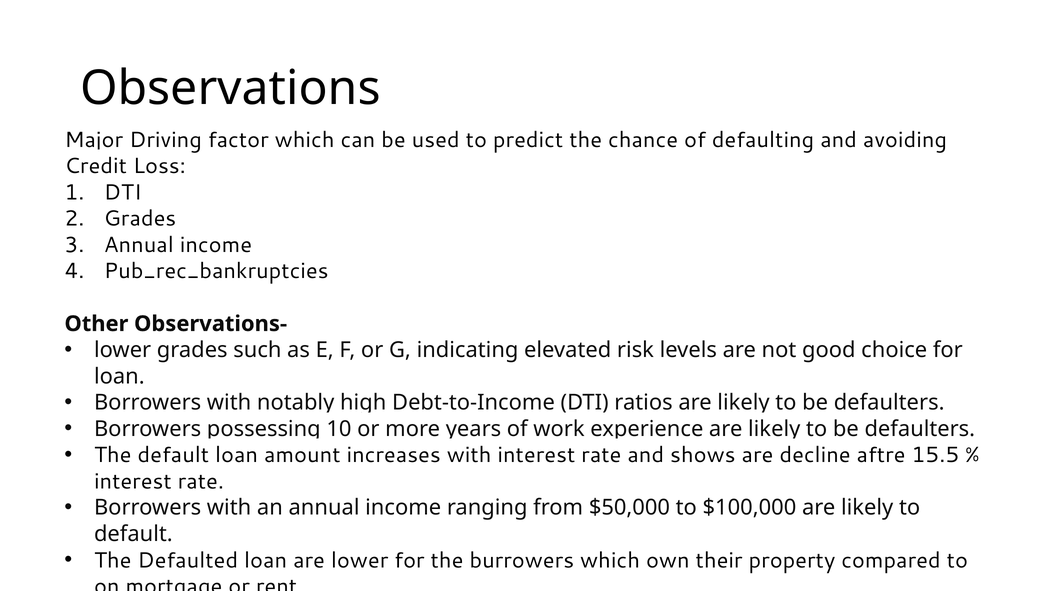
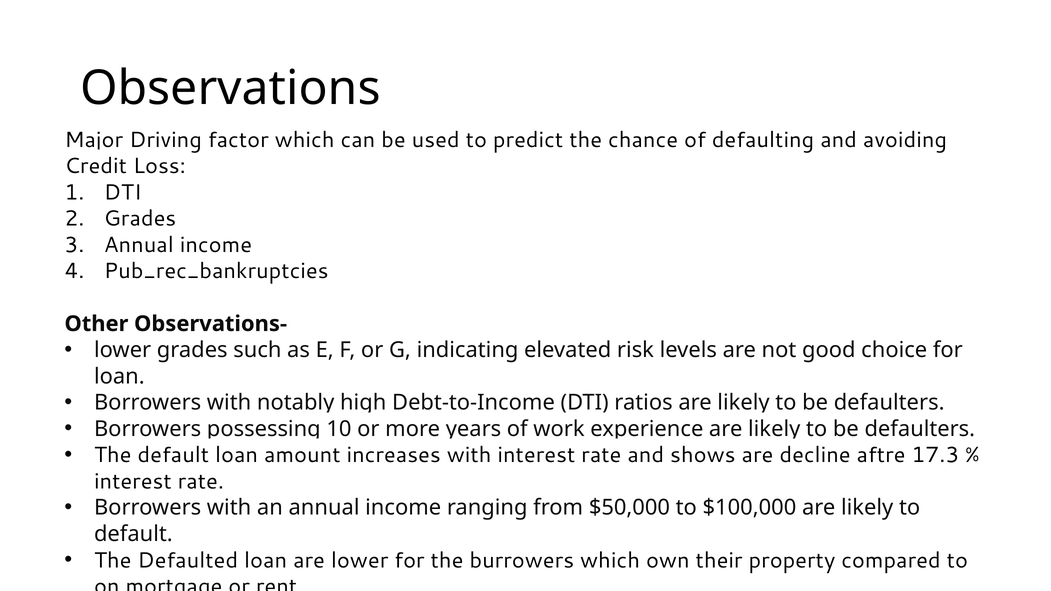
15.5: 15.5 -> 17.3 (935, 455)
